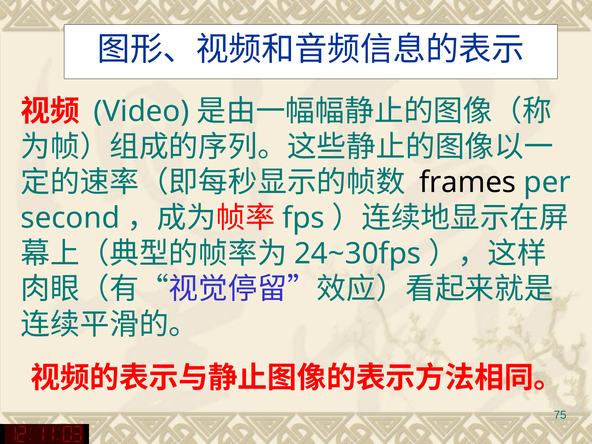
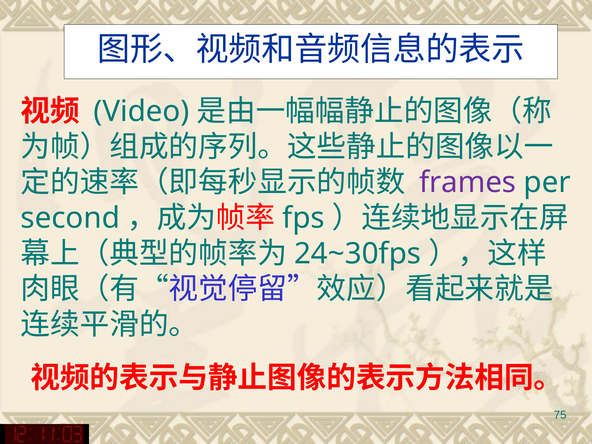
frames colour: black -> purple (468, 183)
